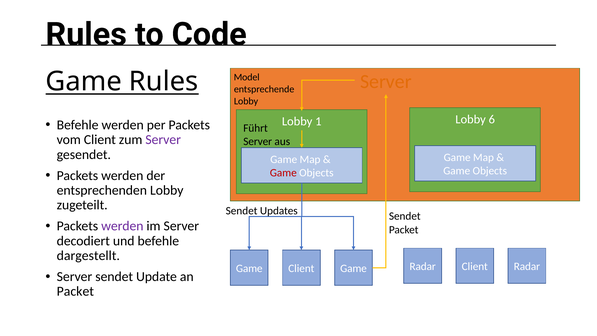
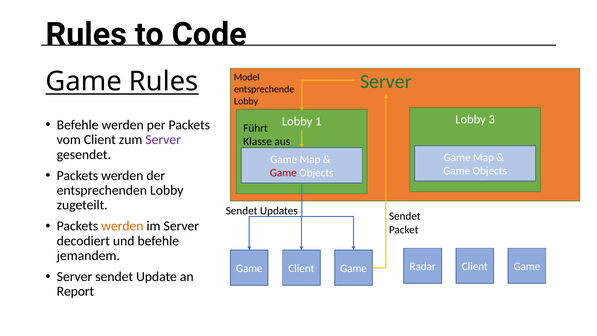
Server colour: orange -> green (386, 81)
6: 6 -> 3 (492, 119)
Server: Server -> Klasse (258, 141)
werden colour: purple -> orange (122, 226)
dargestellt: dargestellt -> jemandem (88, 256)
Radar: Radar -> Game (527, 266)
Packet: Packet -> Report (75, 291)
